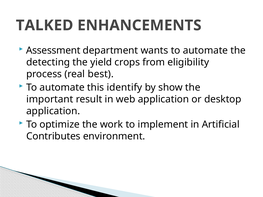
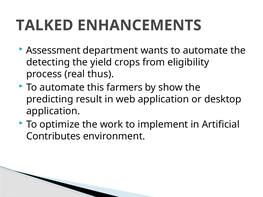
best: best -> thus (101, 74)
identify: identify -> farmers (125, 88)
important: important -> predicting (50, 99)
